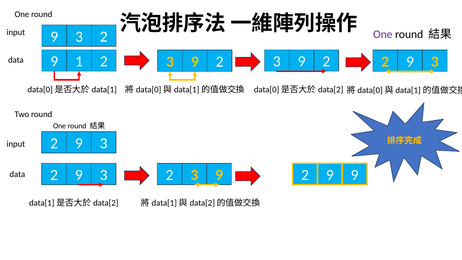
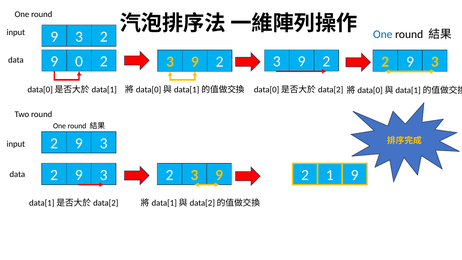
One colour: purple -> blue (383, 34)
1: 1 -> 0 (79, 62)
9: 9 -> 1 (330, 175)
